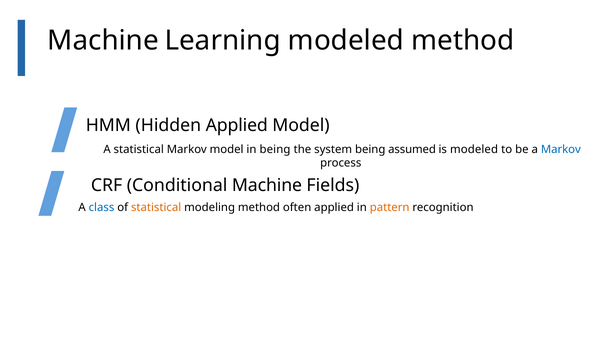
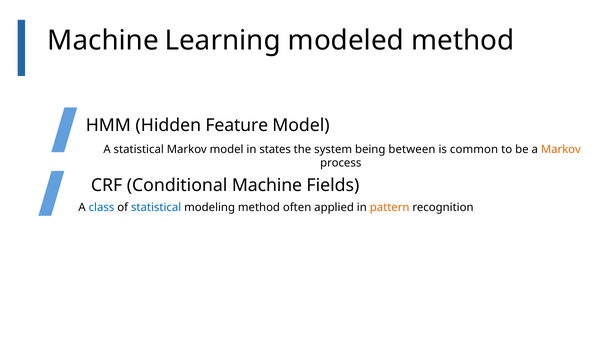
Hidden Applied: Applied -> Feature (237, 125)
in being: being -> states (275, 149)
assumed: assumed -> between (412, 149)
is modeled: modeled -> common (474, 149)
Markov colour: blue -> orange (561, 149)
statistical colour: orange -> blue (156, 207)
